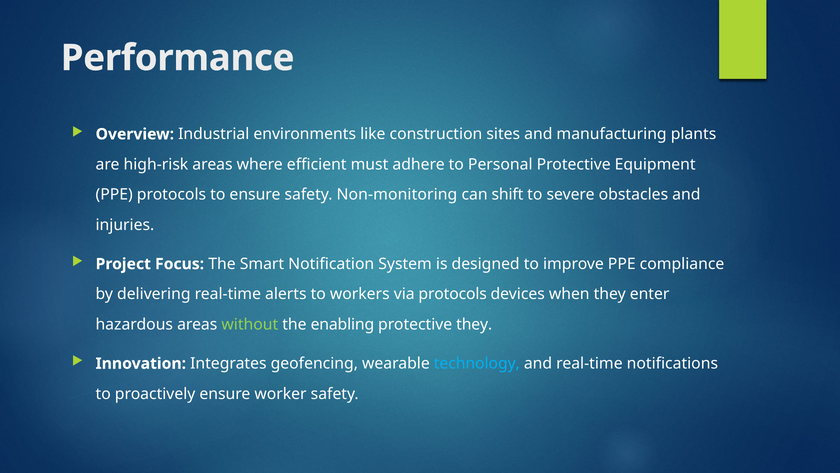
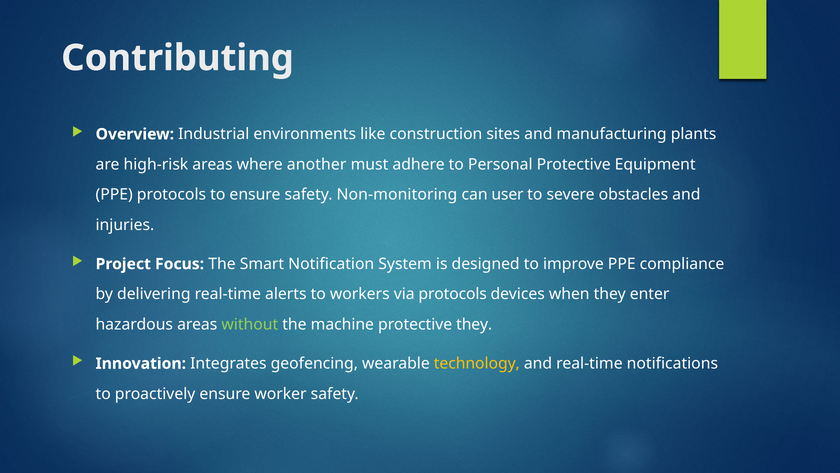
Performance: Performance -> Contributing (178, 58)
efficient: efficient -> another (317, 164)
shift: shift -> user (508, 195)
enabling: enabling -> machine (342, 324)
technology colour: light blue -> yellow (477, 363)
